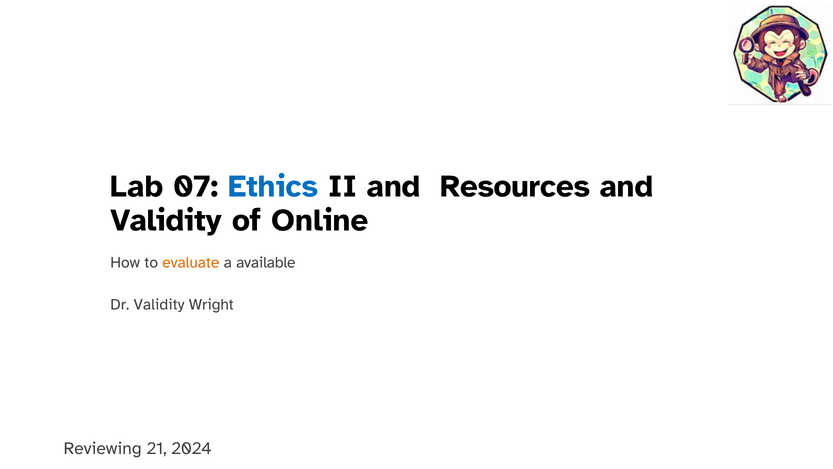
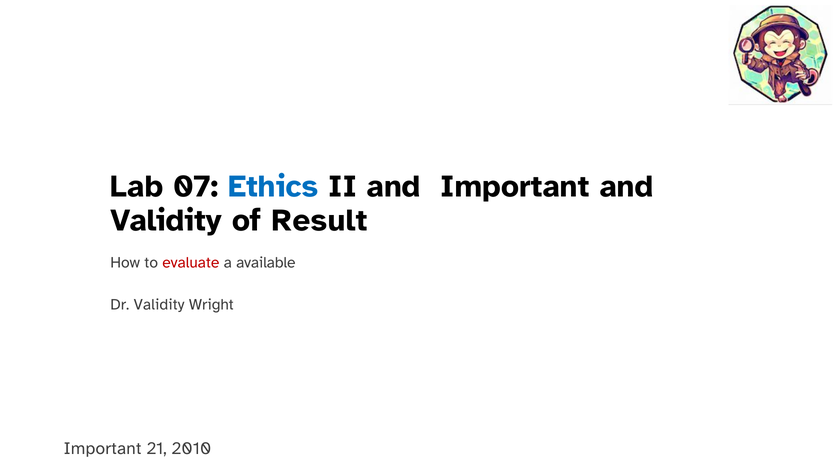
and Resources: Resources -> Important (515, 186)
Online: Online -> Result (320, 220)
evaluate colour: orange -> red (191, 262)
Reviewing: Reviewing -> Important (103, 448)
2024: 2024 -> 2010 (192, 448)
